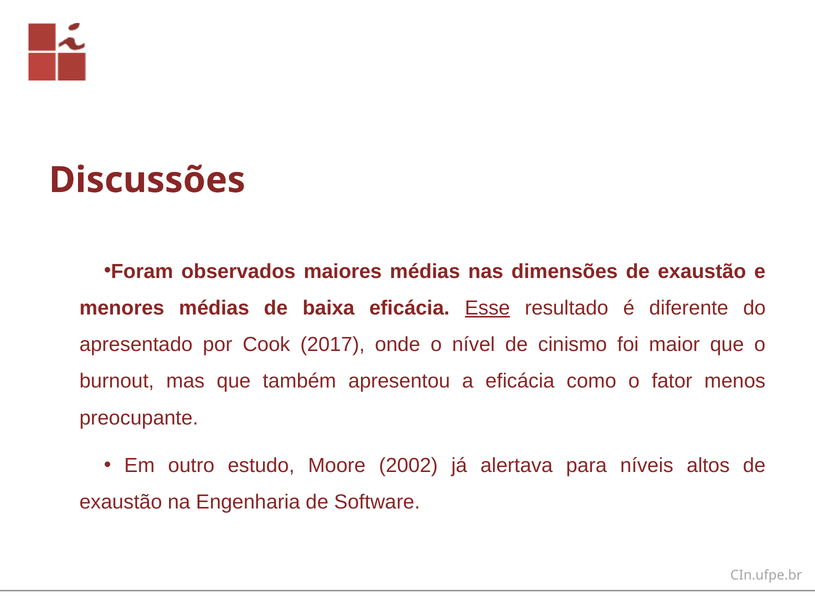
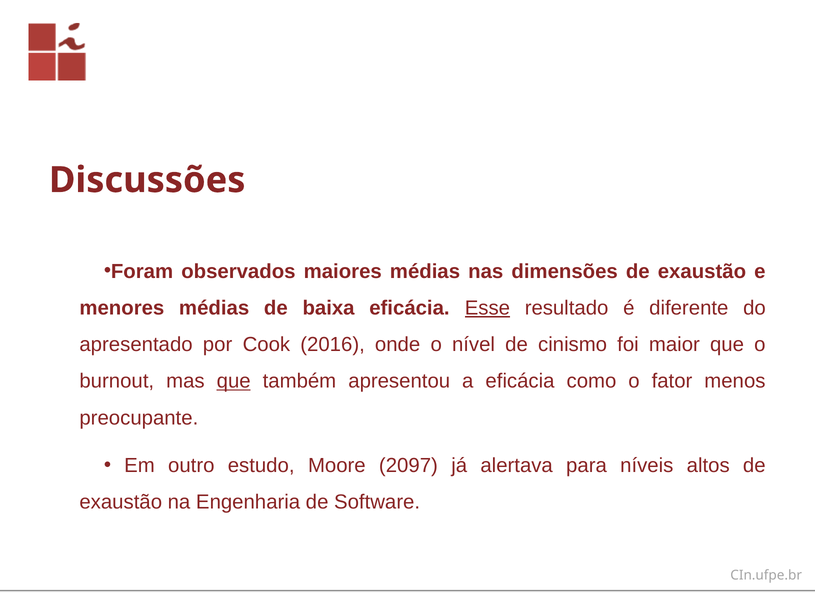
2017: 2017 -> 2016 (333, 345)
que underline: none -> present (234, 381)
2002: 2002 -> 2097 (408, 466)
